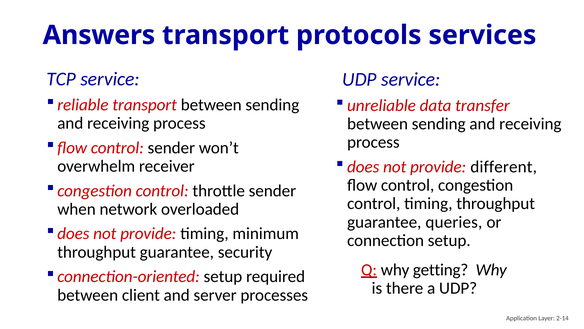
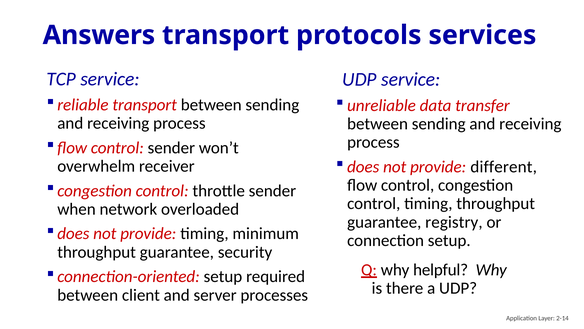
queries: queries -> registry (454, 222)
getting: getting -> helpful (441, 269)
